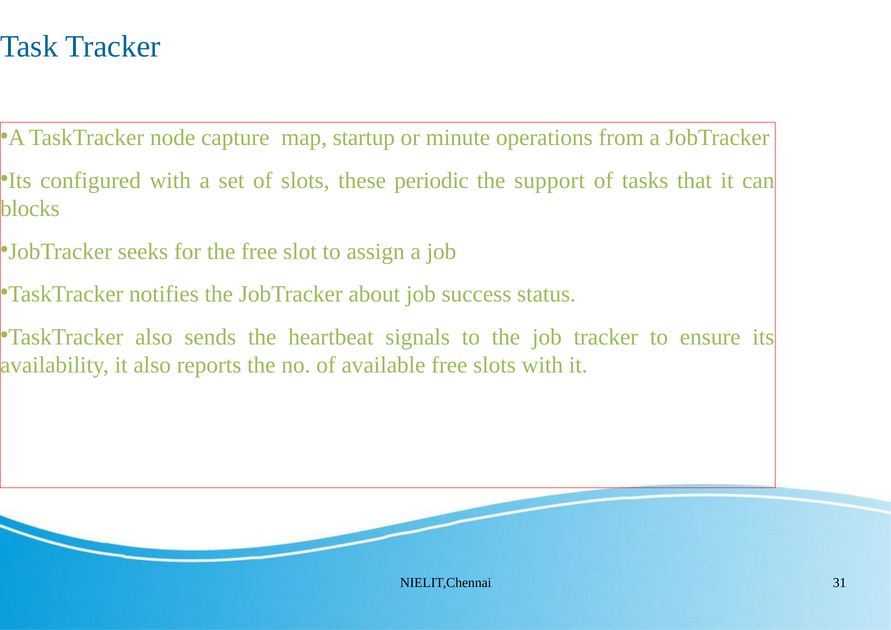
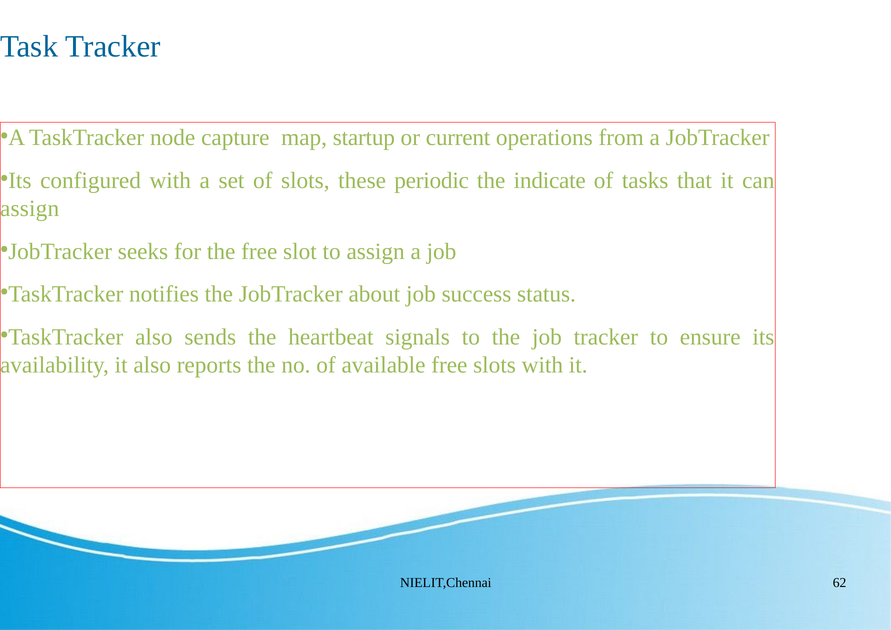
minute: minute -> current (458, 138)
support: support -> indicate (550, 181)
blocks: blocks -> assign (30, 208)
31: 31 -> 62 (840, 583)
